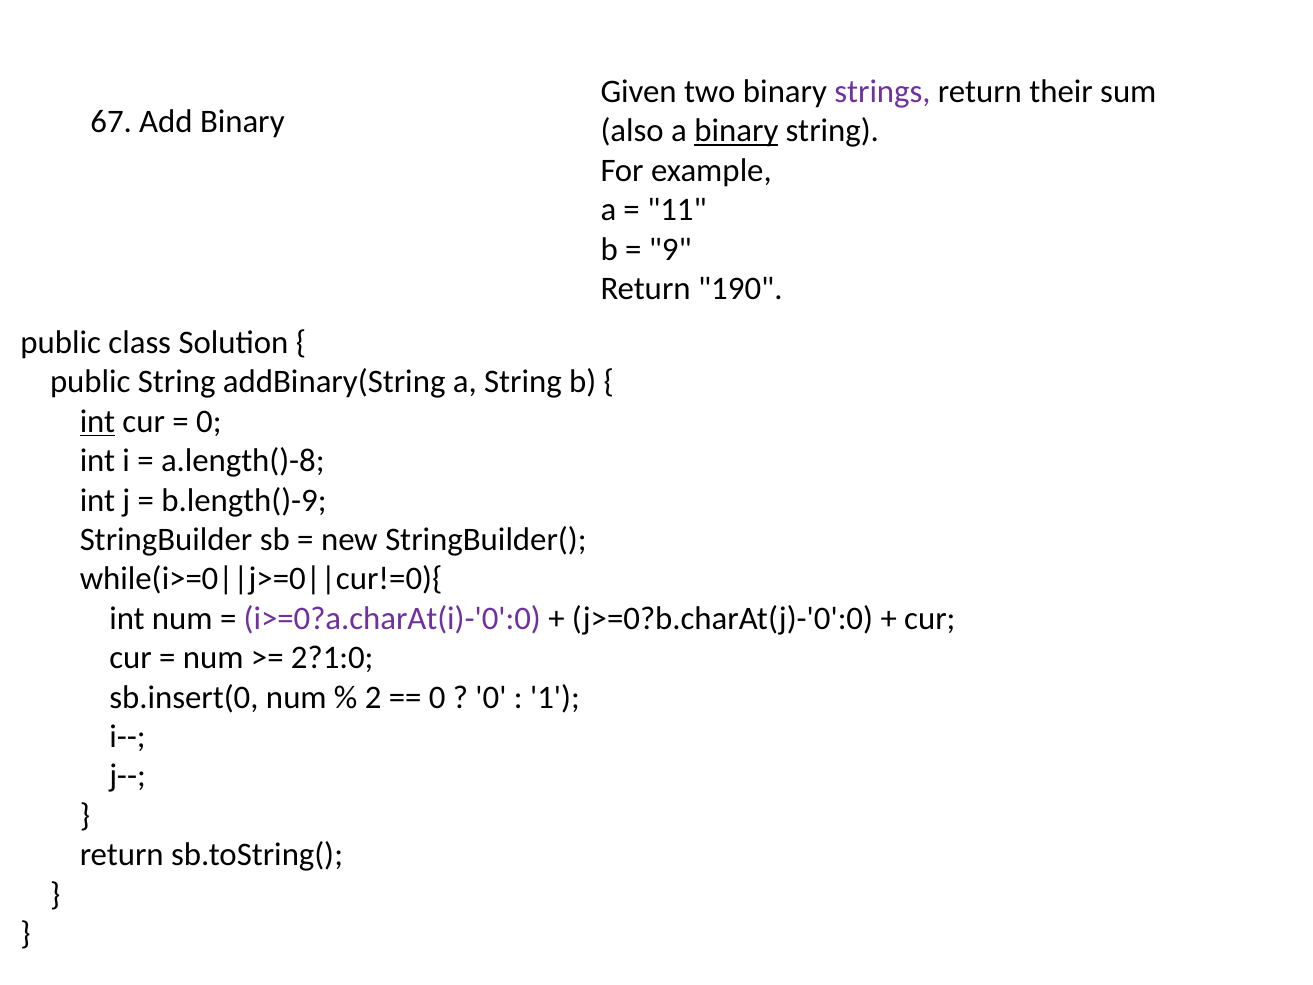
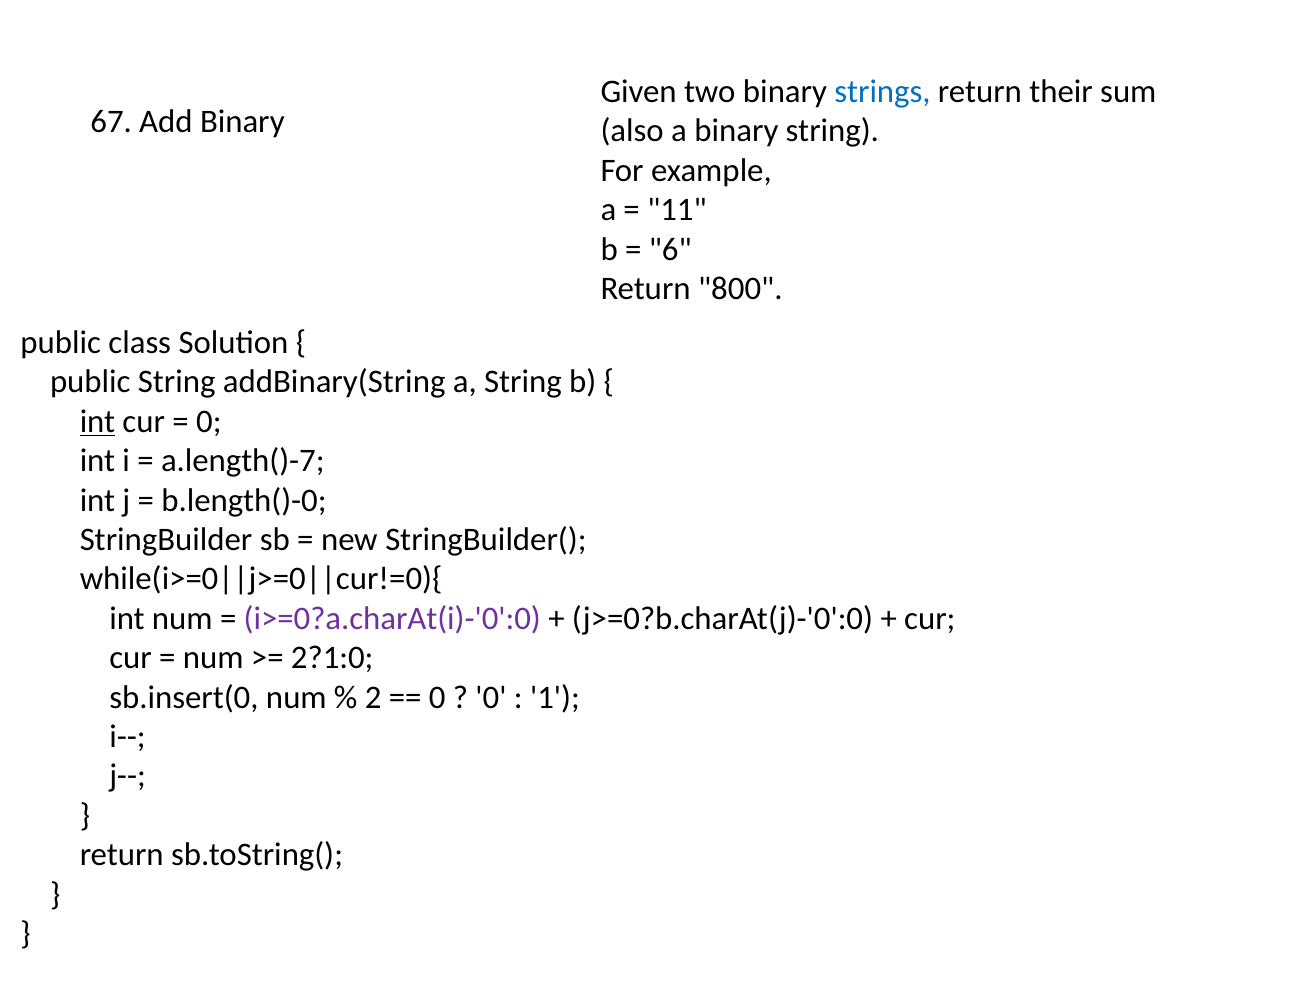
strings colour: purple -> blue (882, 92)
binary underline: present -> none (736, 131)
9: 9 -> 6 (670, 249)
190: 190 -> 800 (740, 289)
a.length()-8: a.length()-8 -> a.length()-7 (243, 461)
b.length()-9: b.length()-9 -> b.length()-0 (244, 500)
